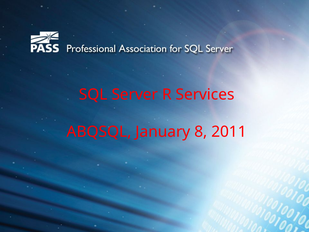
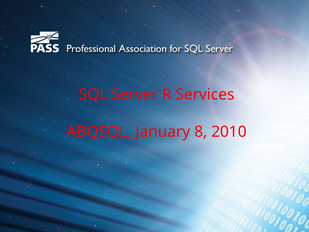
2011: 2011 -> 2010 (229, 132)
